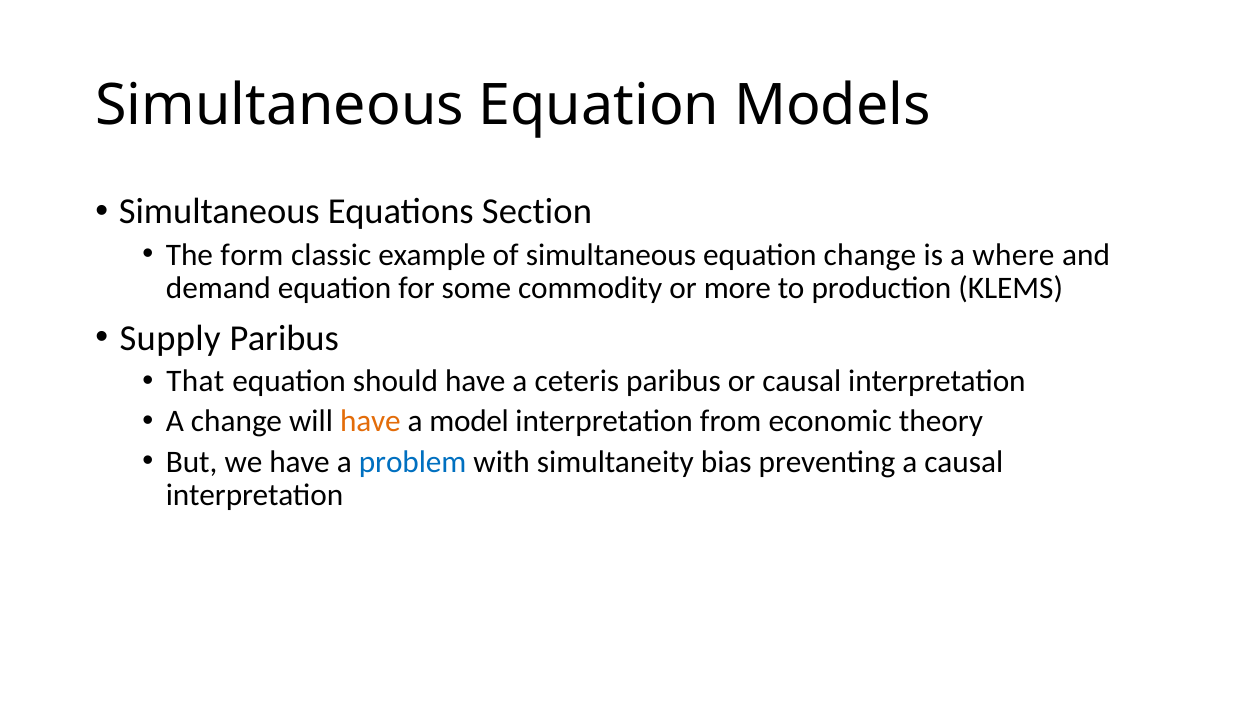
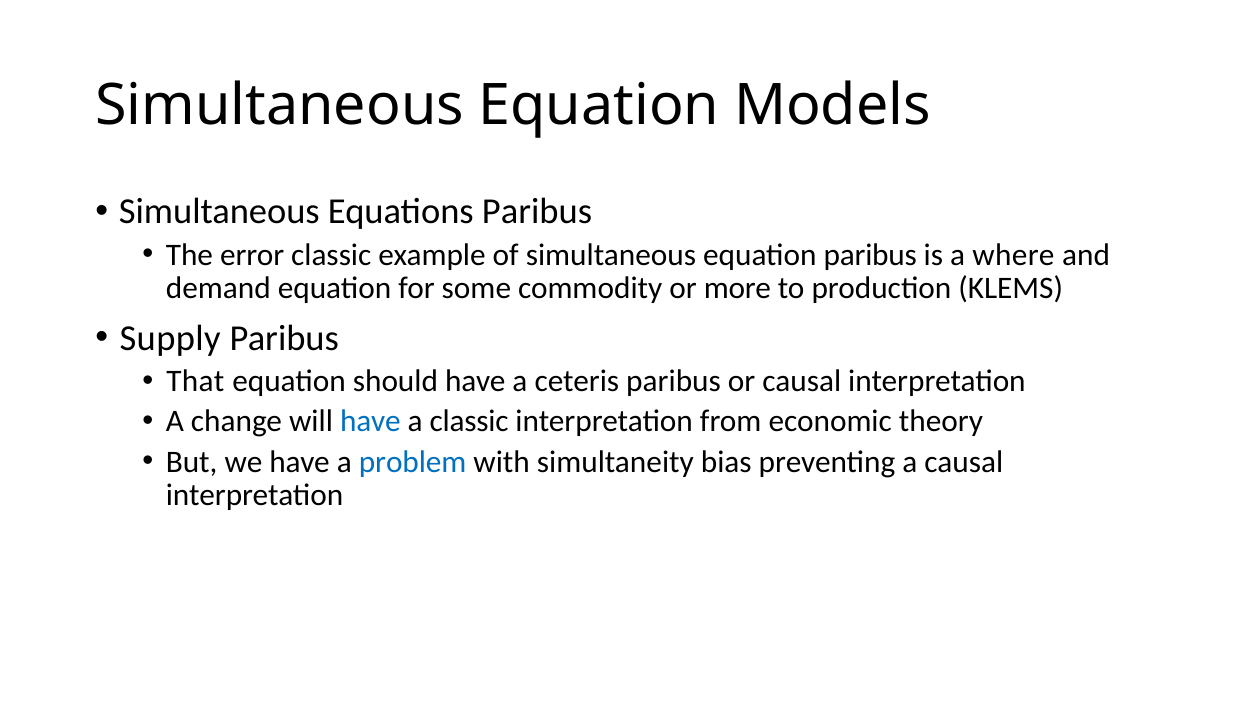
Equations Section: Section -> Paribus (537, 212)
form: form -> error (252, 255)
equation change: change -> paribus (870, 255)
have colour: orange -> blue (370, 422)
a model: model -> classic (469, 422)
